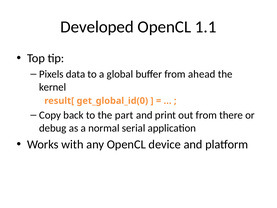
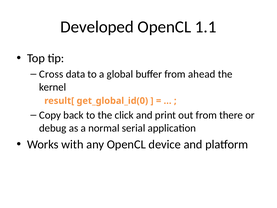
Pixels: Pixels -> Cross (51, 74)
part: part -> click (124, 115)
